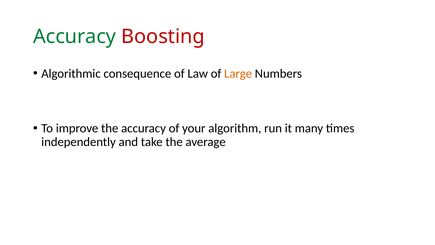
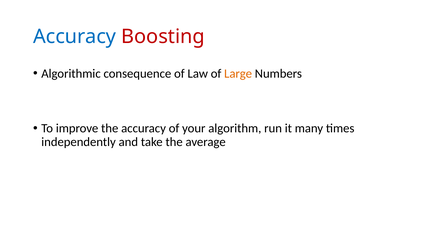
Accuracy colour: green -> blue (75, 37)
